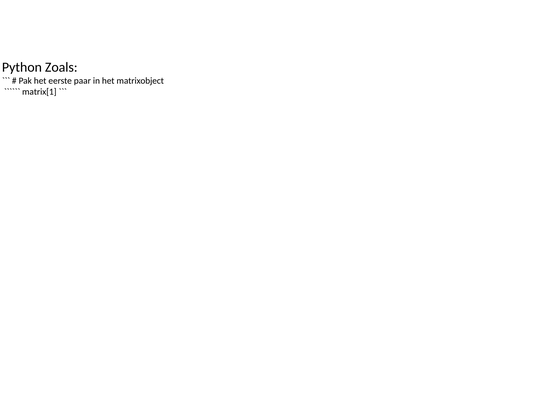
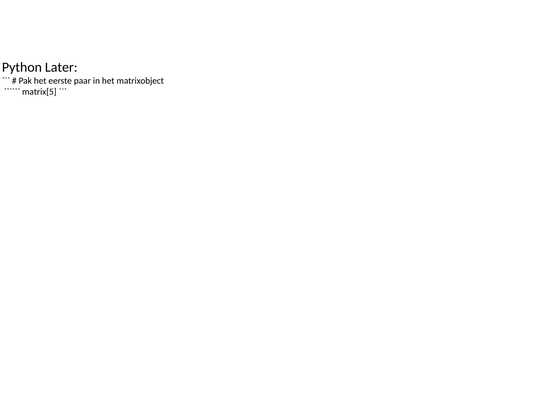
Zoals: Zoals -> Later (61, 67)
matrix[1: matrix[1 -> matrix[5 (39, 92)
